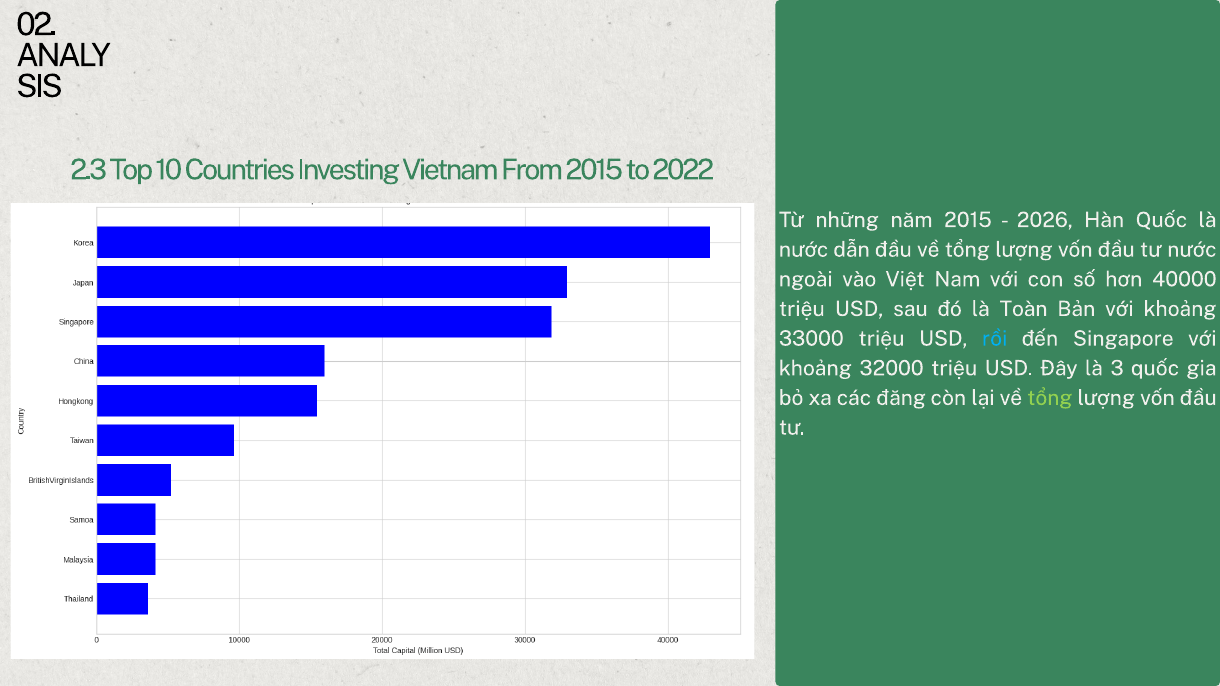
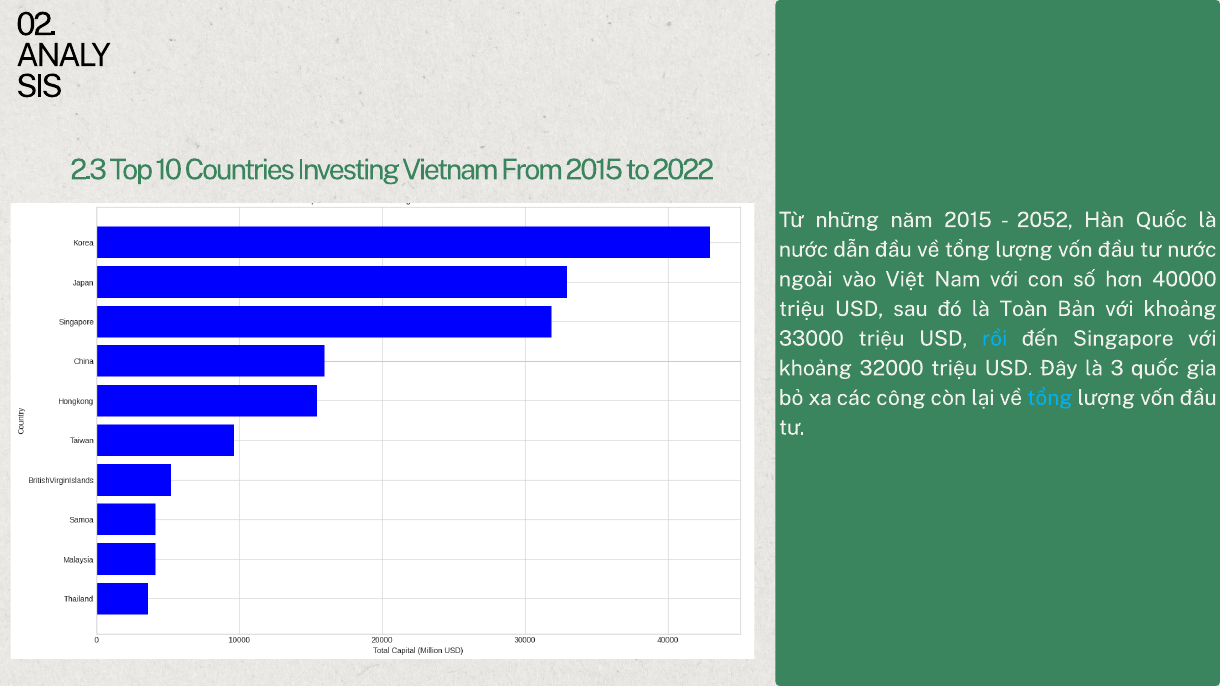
2026: 2026 -> 2052 (1045, 220)
đăng: đăng -> công (901, 398)
tổng colour: light green -> light blue (1050, 398)
